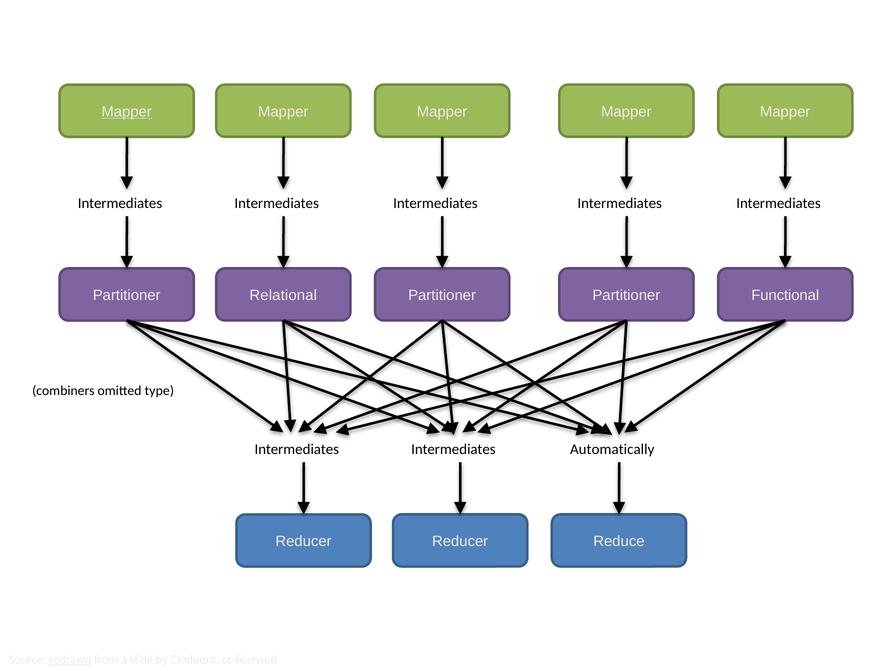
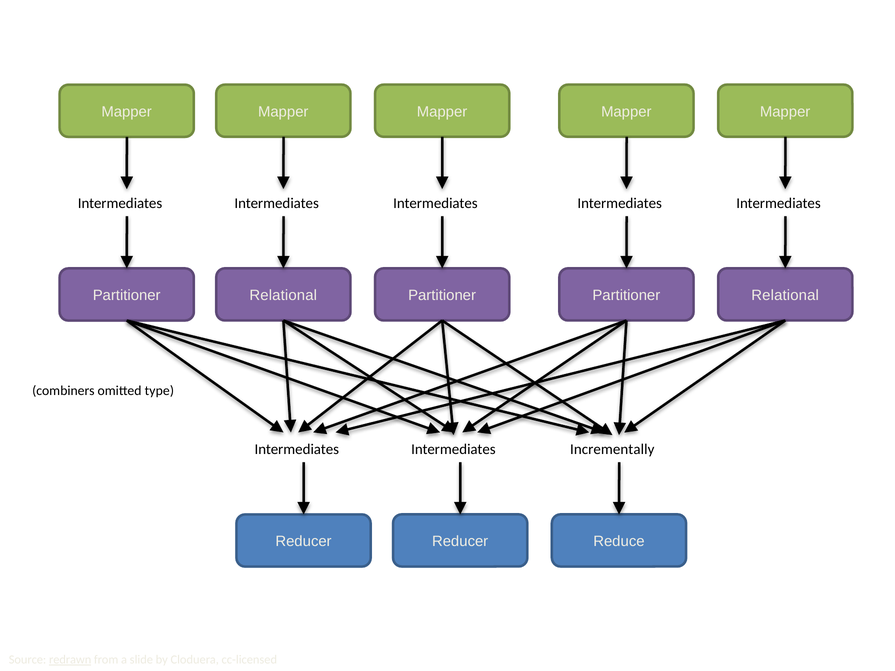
Mapper underline: present -> none (127, 112)
Partitioner Partitioner Functional: Functional -> Relational (785, 296)
Automatically: Automatically -> Incrementally (612, 450)
